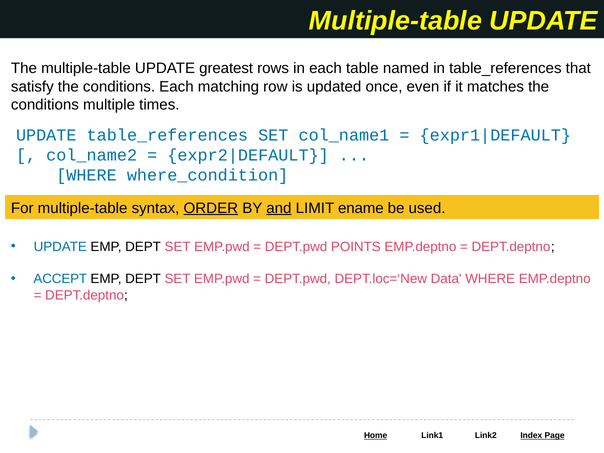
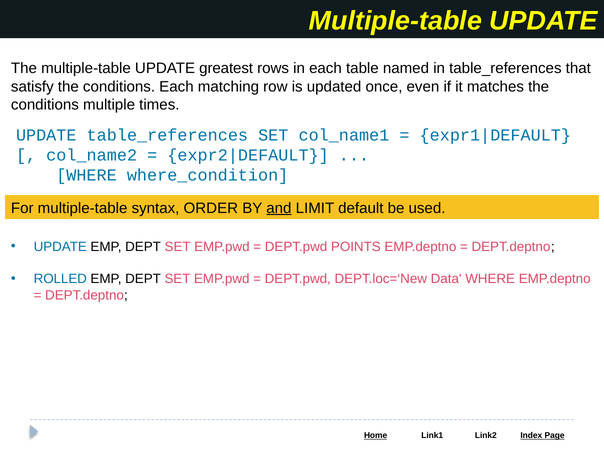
ORDER underline: present -> none (211, 208)
ename: ename -> default (361, 208)
ACCEPT: ACCEPT -> ROLLED (60, 279)
